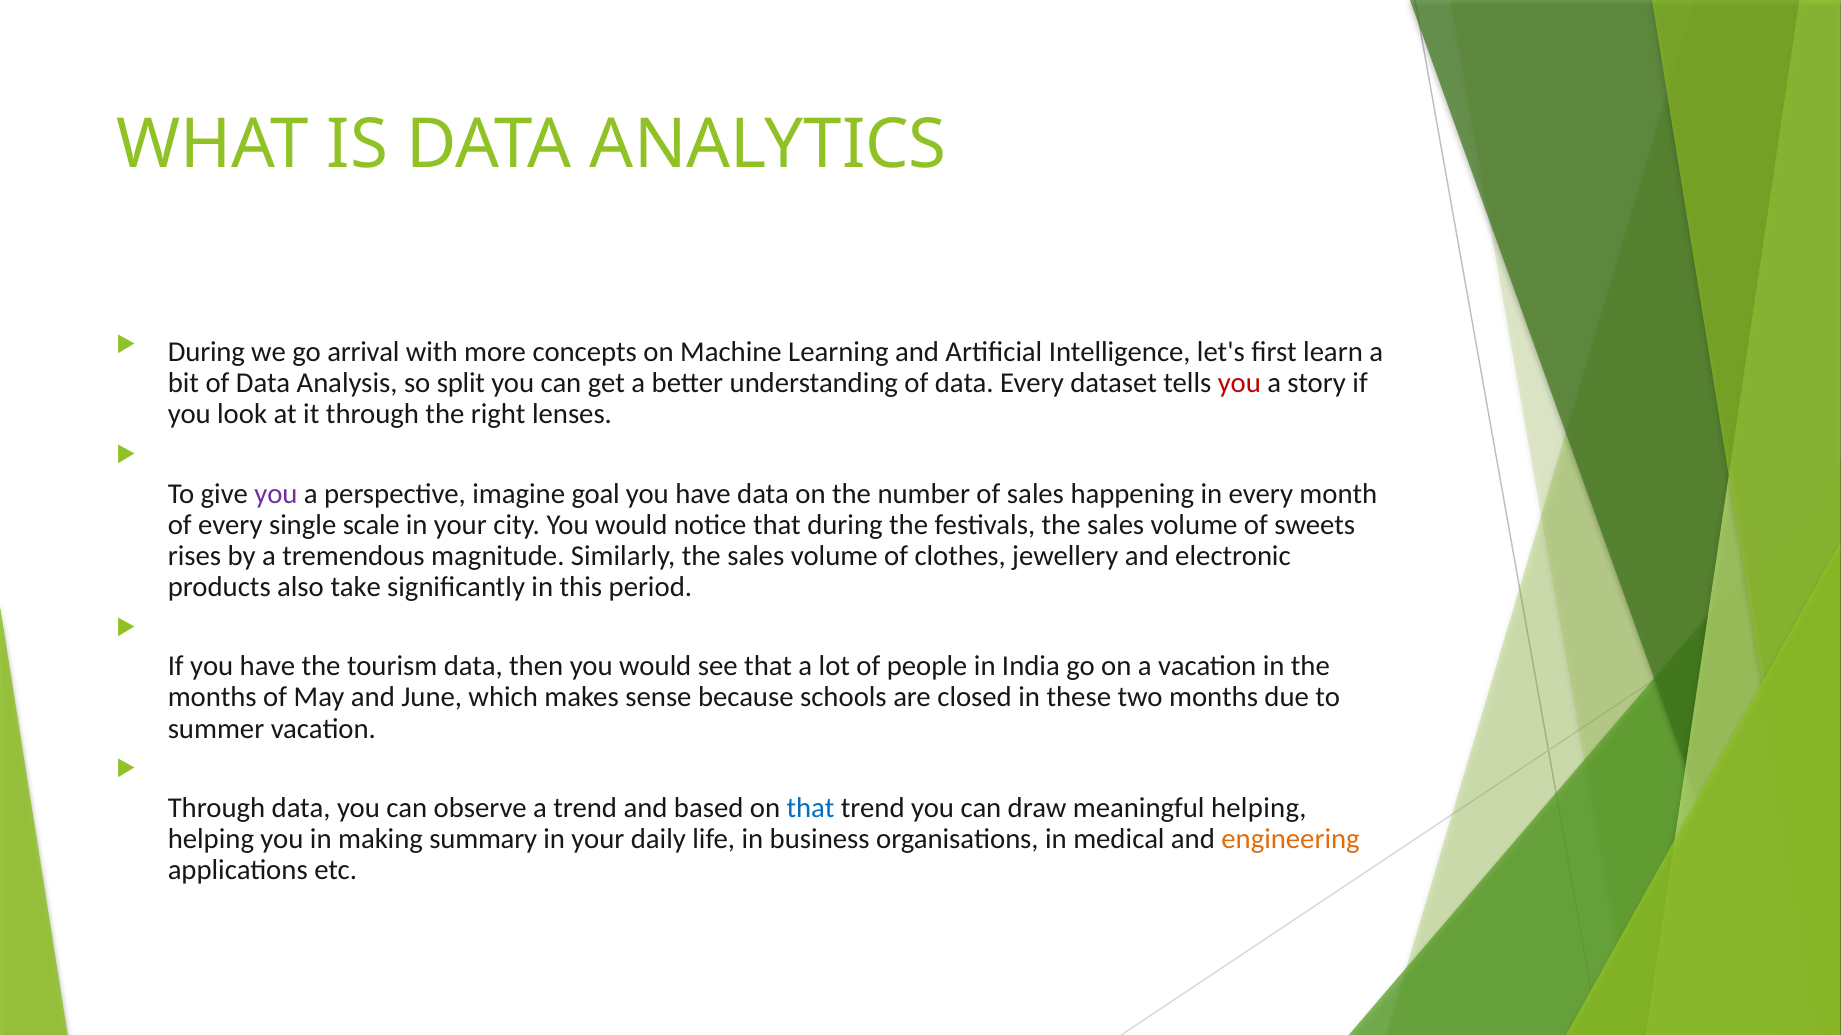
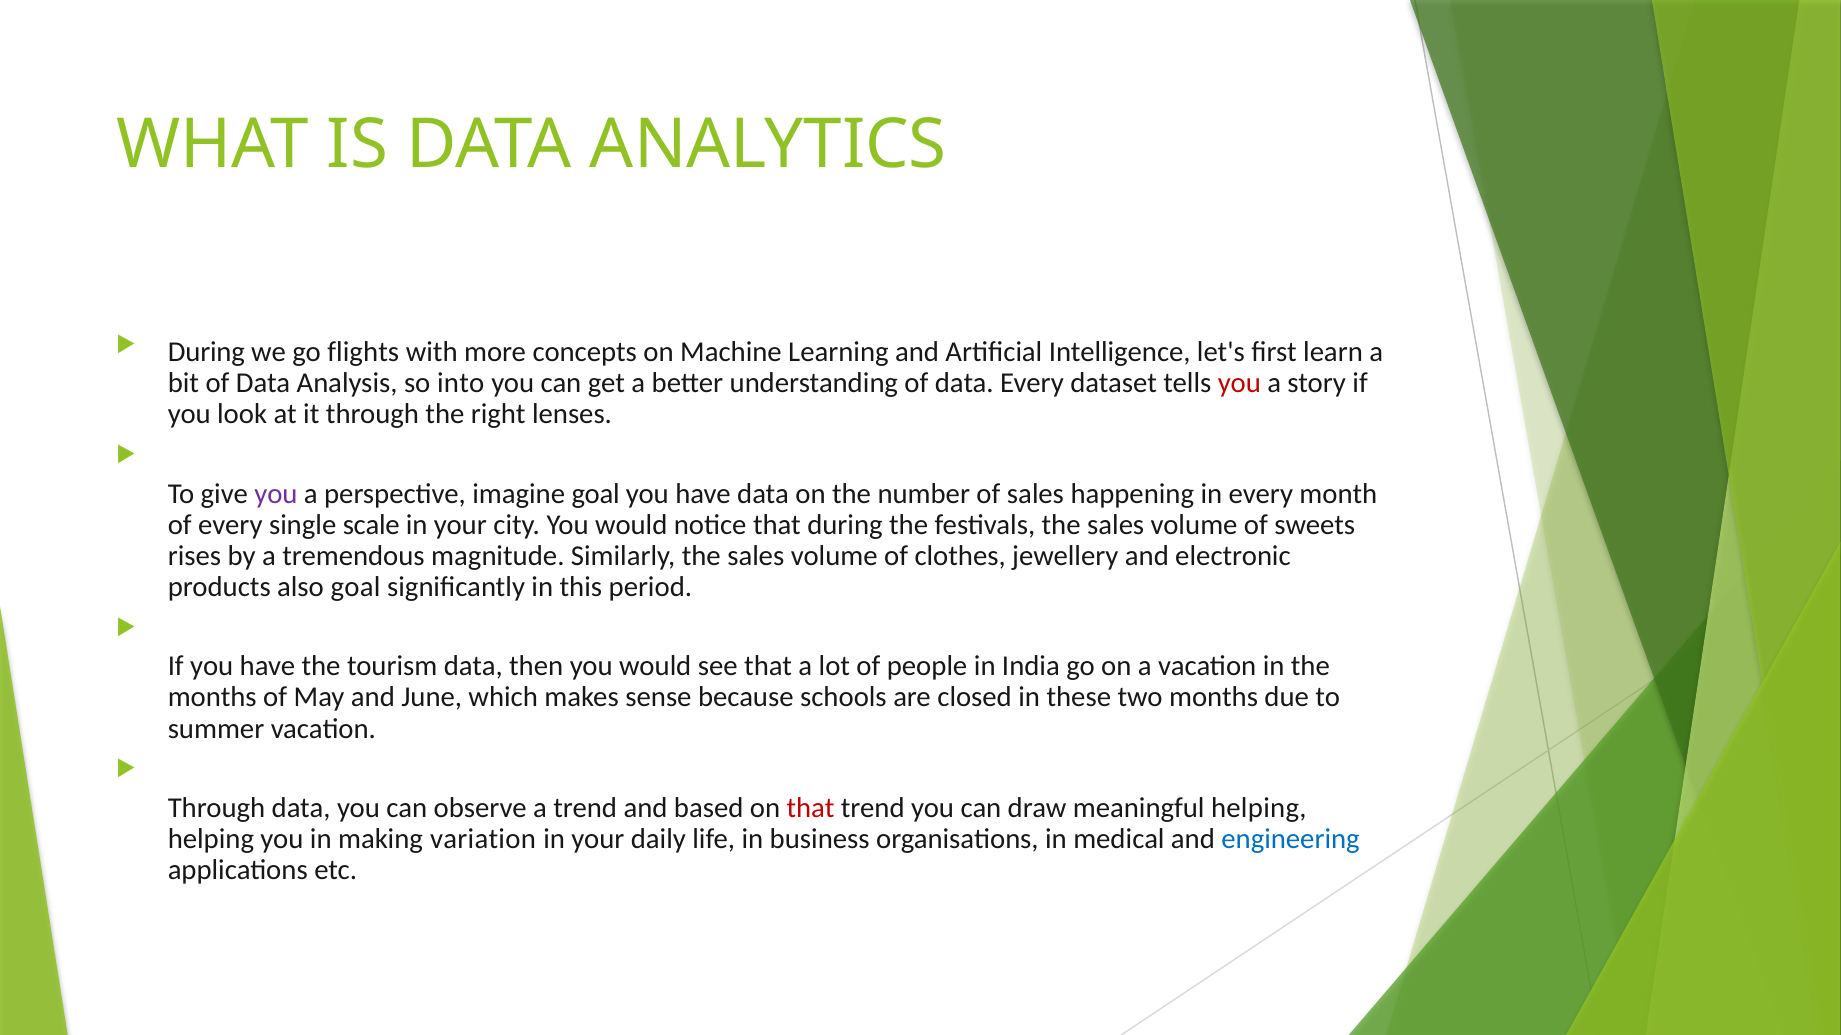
arrival: arrival -> flights (363, 352)
split: split -> into (461, 384)
also take: take -> goal (355, 587)
that colour: blue -> red (811, 808)
summary: summary -> variation (483, 839)
engineering colour: orange -> blue (1291, 839)
